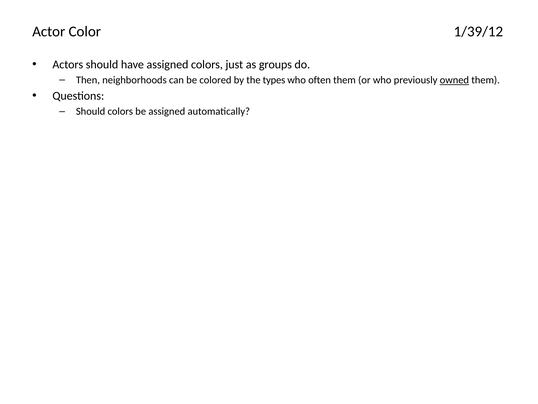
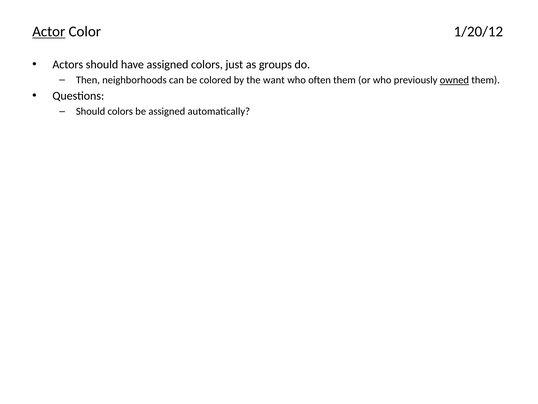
Actor underline: none -> present (49, 32)
1/39/12: 1/39/12 -> 1/20/12 (478, 32)
types: types -> want (274, 80)
